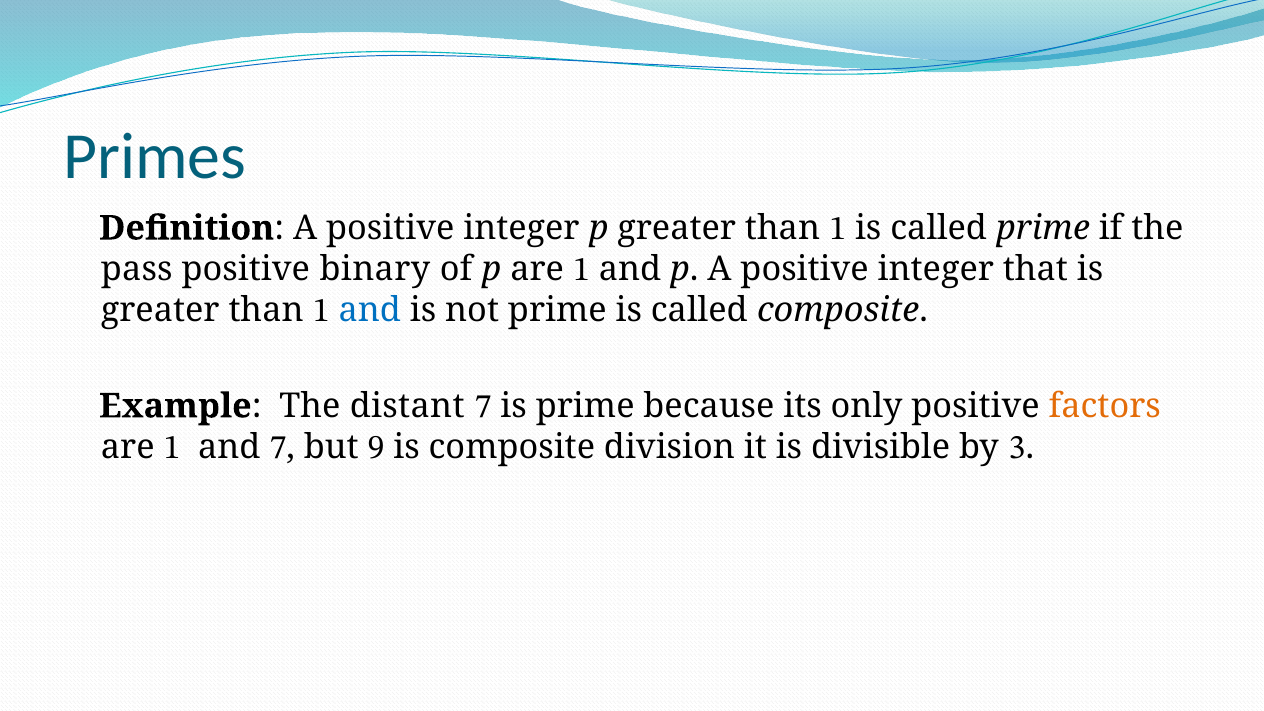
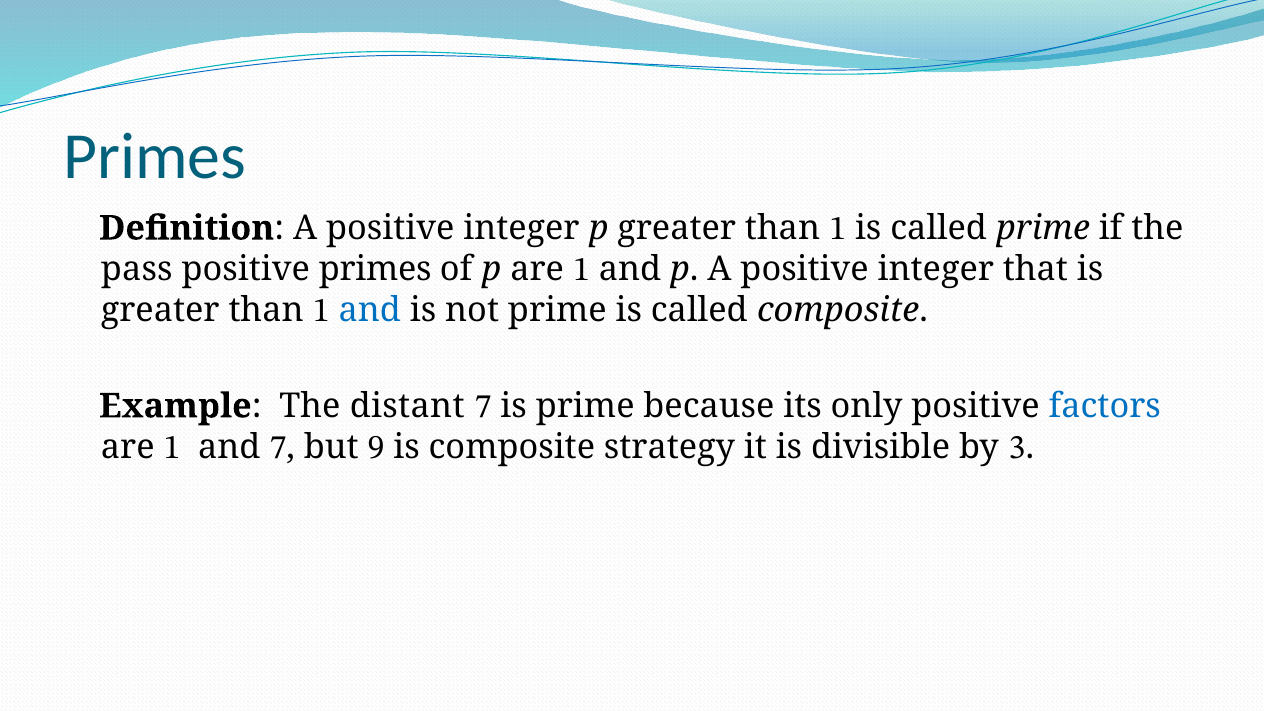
positive binary: binary -> primes (375, 269)
factors colour: orange -> blue (1105, 406)
division: division -> strategy (669, 447)
